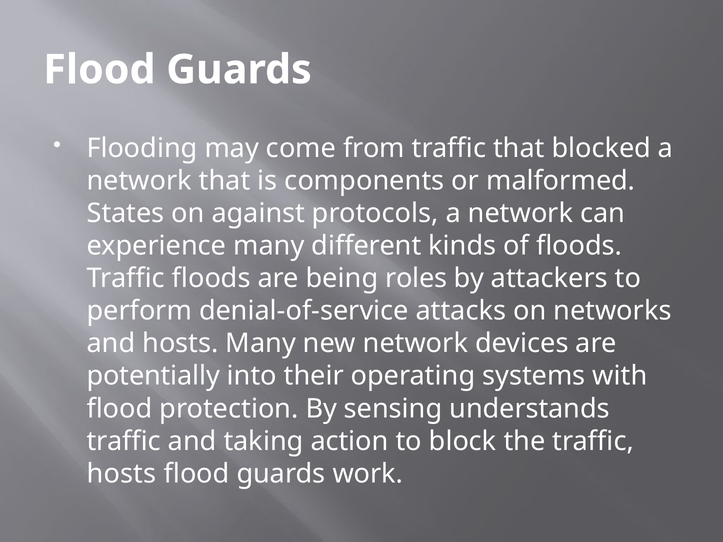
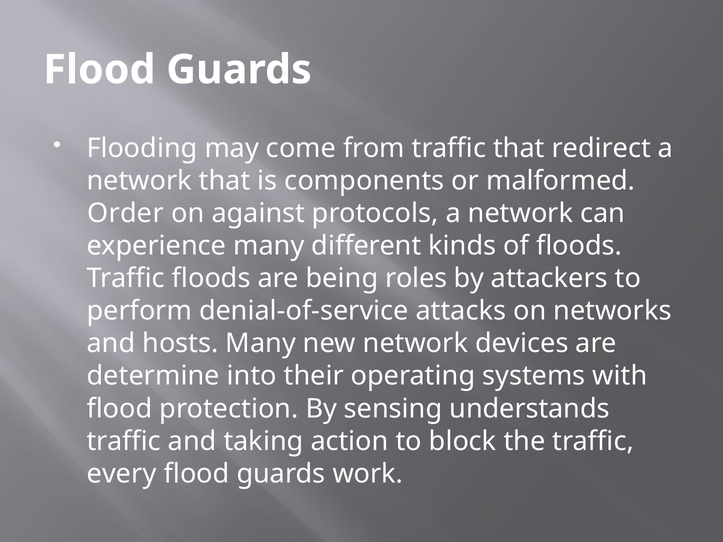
blocked: blocked -> redirect (601, 148)
States: States -> Order (125, 213)
potentially: potentially -> determine (153, 376)
hosts: hosts -> every (122, 474)
